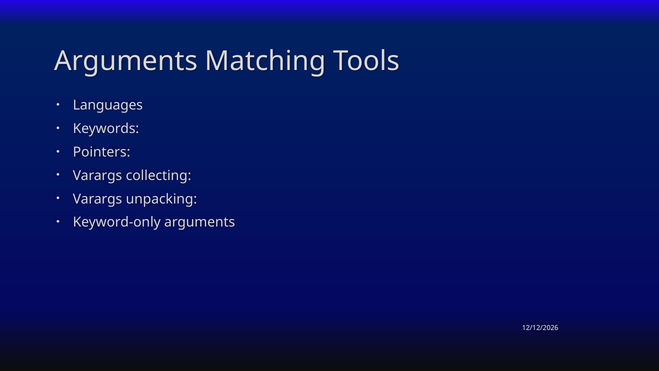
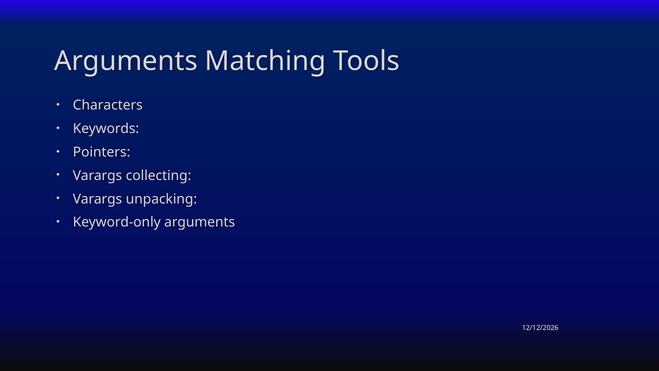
Languages: Languages -> Characters (108, 105)
